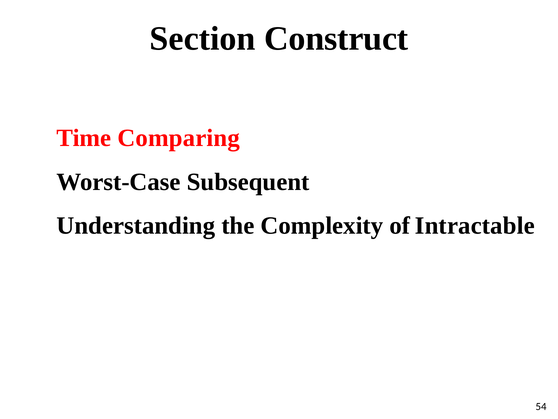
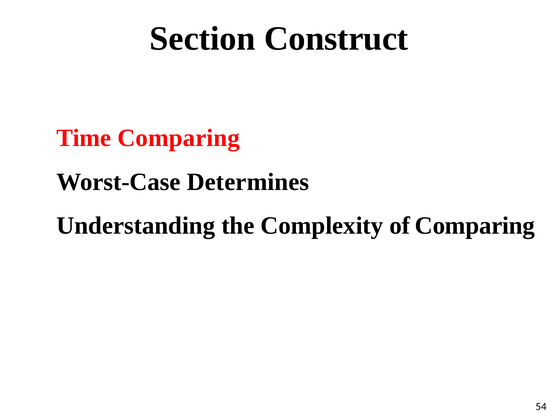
Subsequent: Subsequent -> Determines (248, 182)
of Intractable: Intractable -> Comparing (475, 225)
